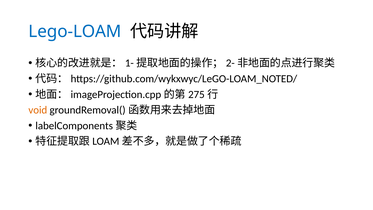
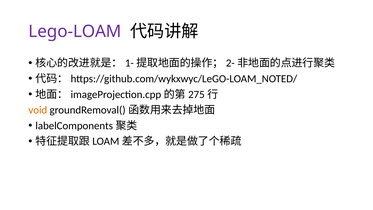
Lego-LOAM colour: blue -> purple (75, 31)
